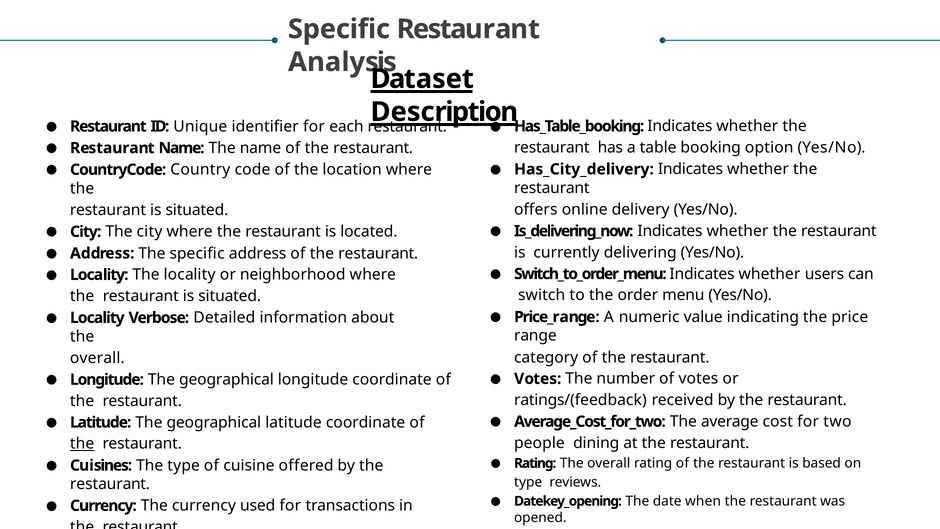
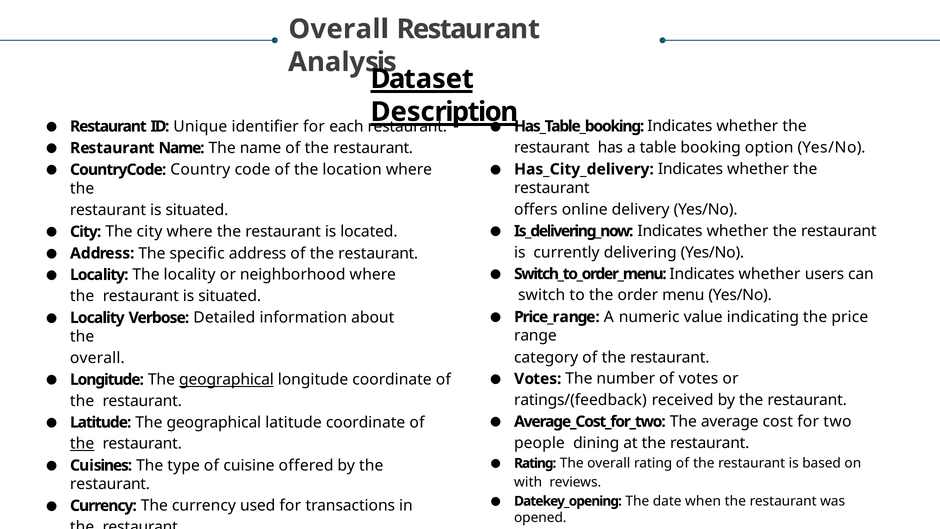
Specific: Specific -> Overall (339, 29)
geographical underline: none -> present (226, 379)
type: type -> with (528, 482)
